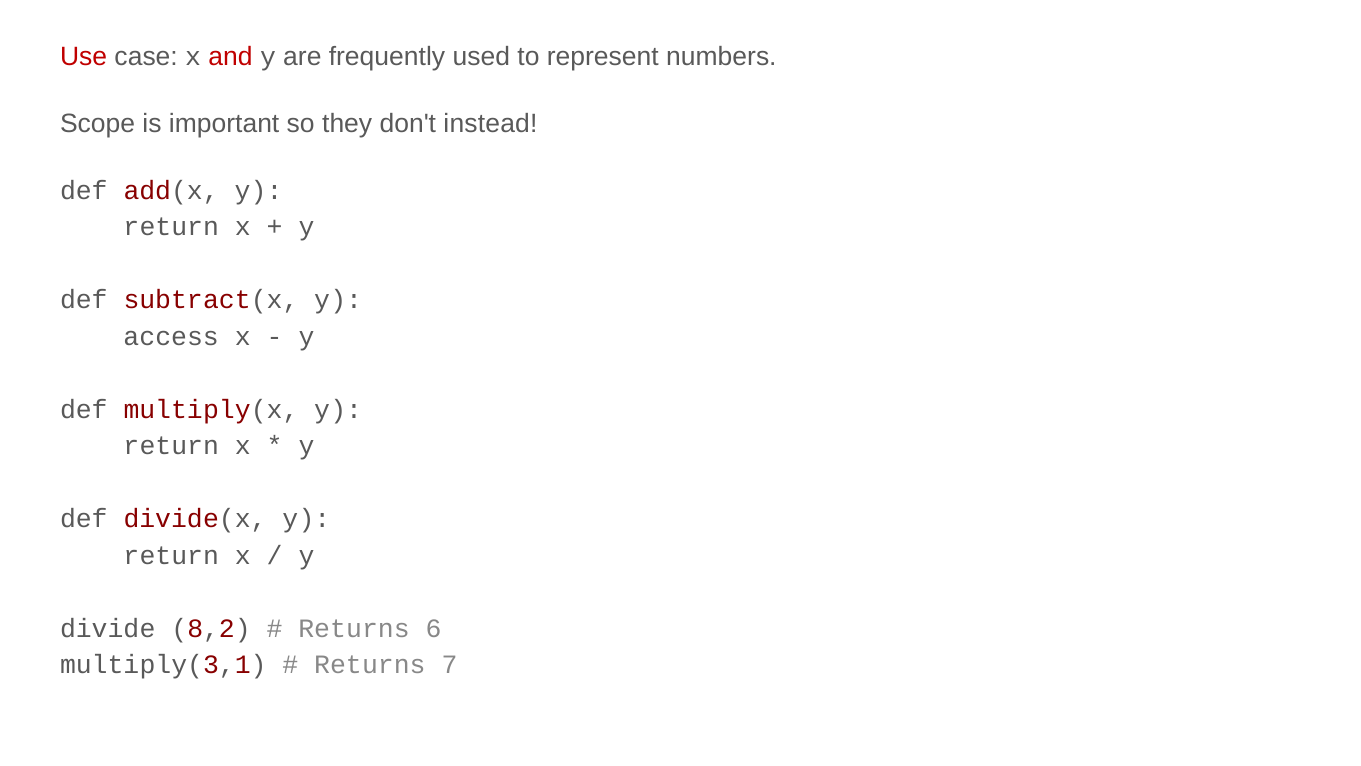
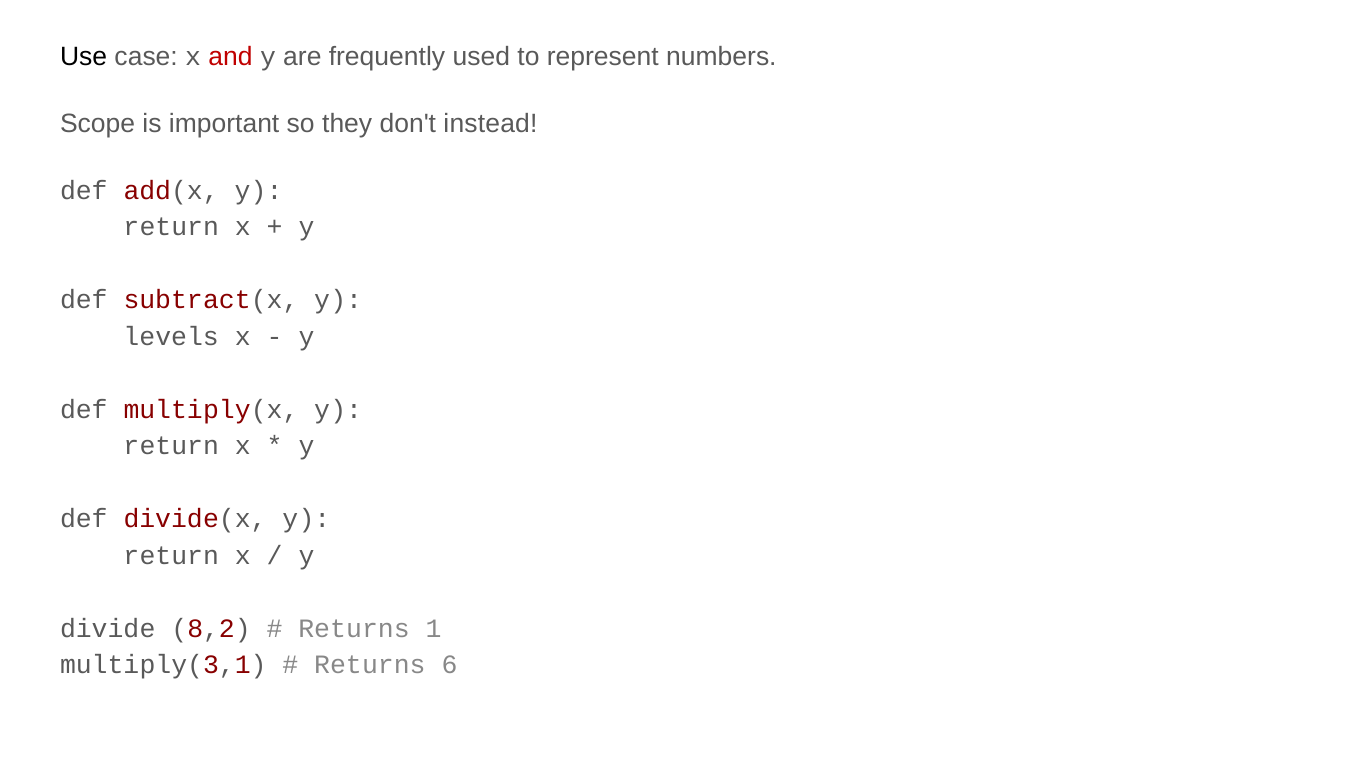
Use colour: red -> black (83, 57)
access: access -> levels (171, 336)
6: 6 -> 1 (434, 628)
7: 7 -> 6 (450, 665)
